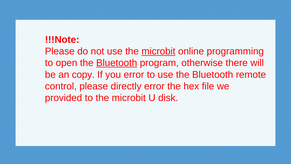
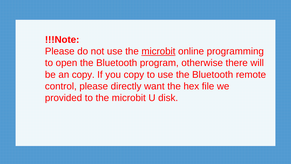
Bluetooth underline: present -> none (117, 63)
you error: error -> copy (134, 74)
directly error: error -> want (154, 86)
